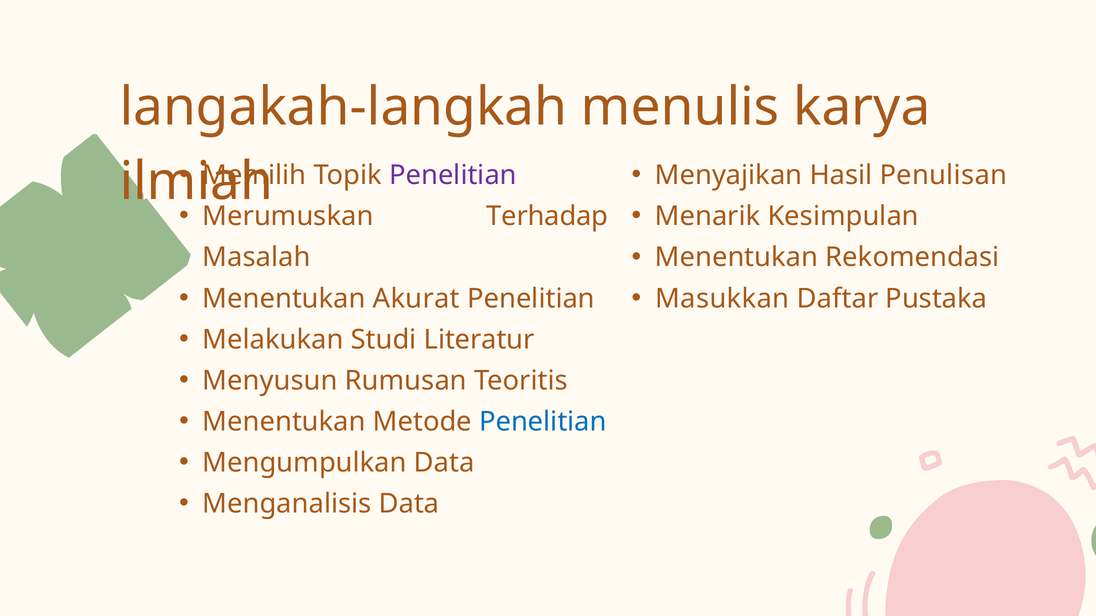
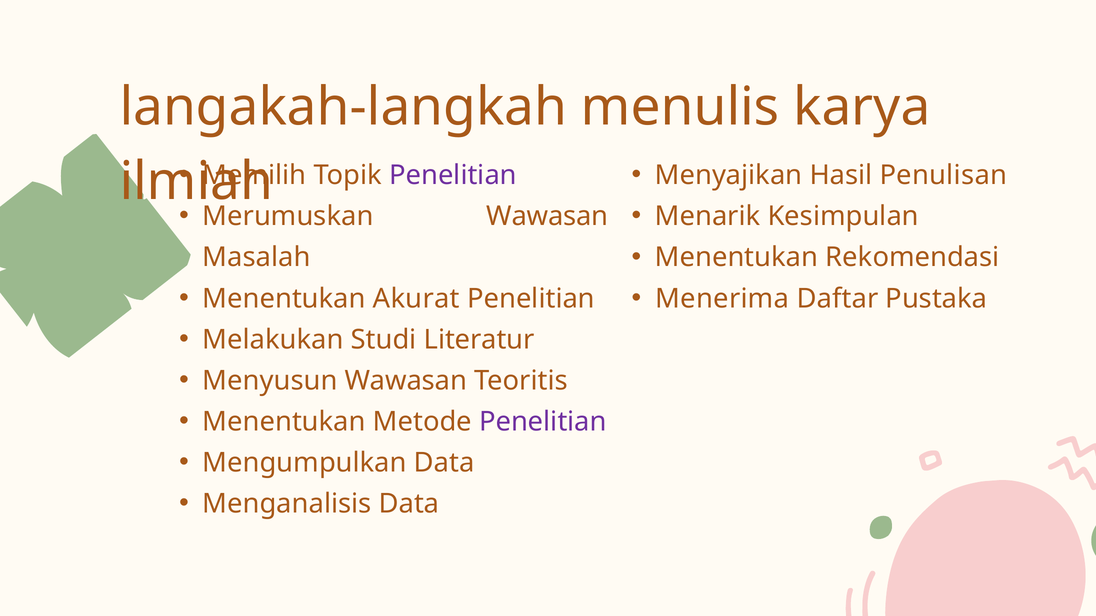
Merumuskan Terhadap: Terhadap -> Wawasan (547, 217)
Masukkan: Masukkan -> Menerima (722, 299)
Menyusun Rumusan: Rumusan -> Wawasan (406, 381)
Penelitian colour: blue -> purple (543, 422)
